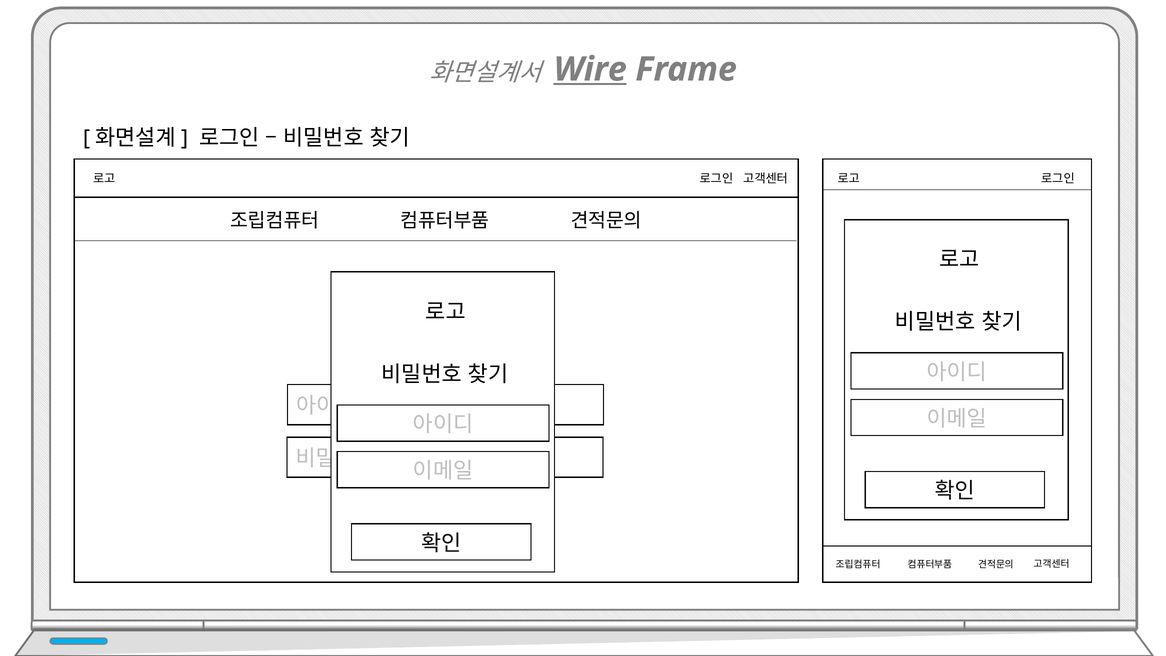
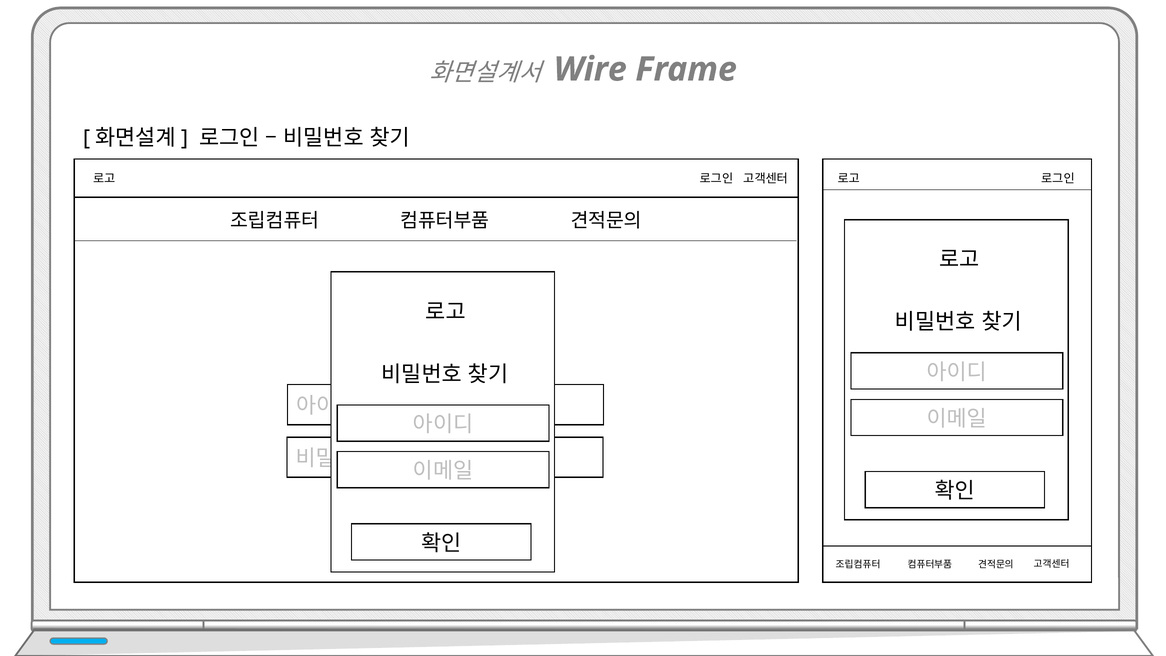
Wire underline: present -> none (590, 69)
